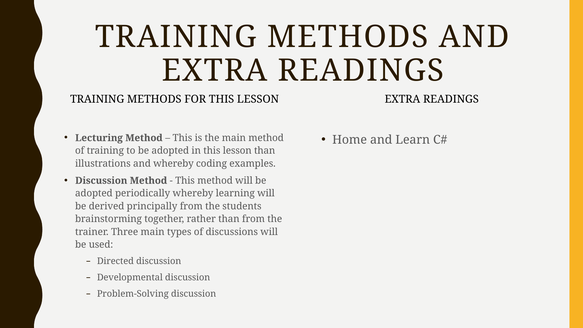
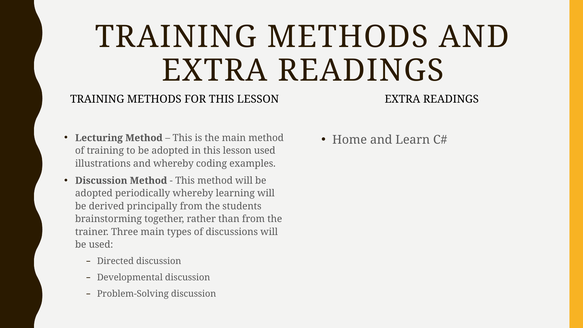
lesson than: than -> used (265, 151)
